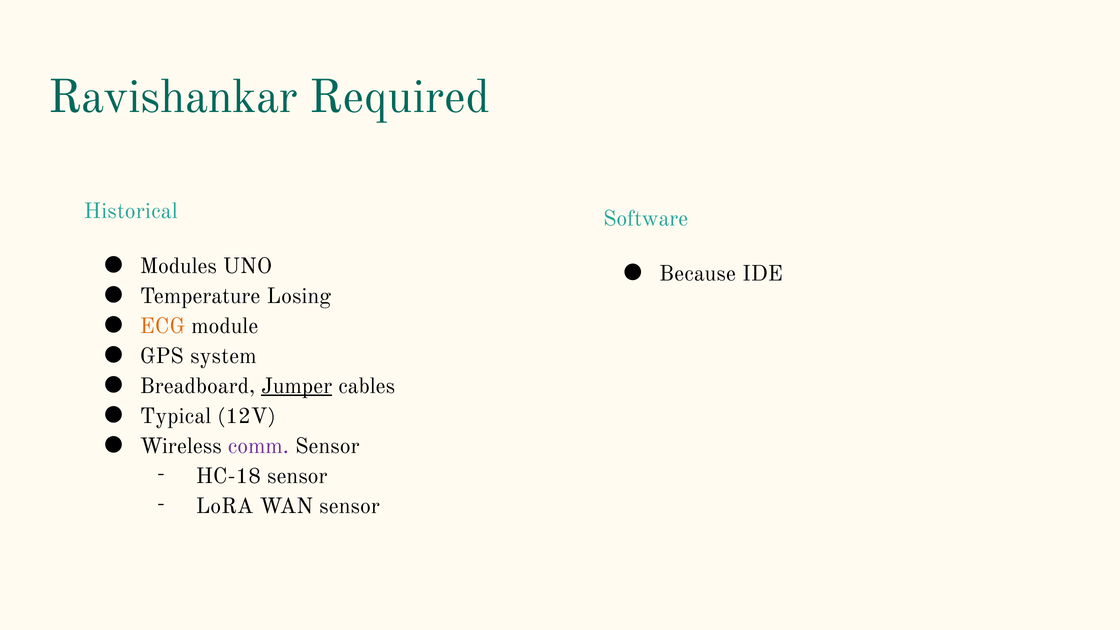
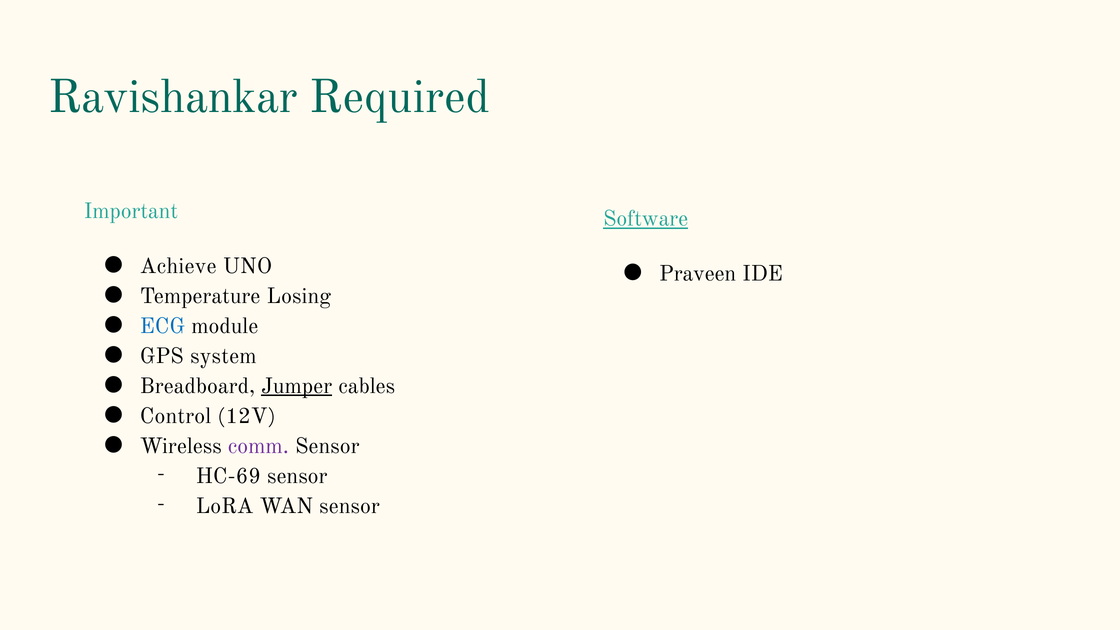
Historical: Historical -> Important (131, 211)
Software underline: none -> present (646, 219)
Modules: Modules -> Achieve (178, 266)
Because: Because -> Praveen (698, 274)
ECG colour: orange -> blue (162, 326)
Typical: Typical -> Control (176, 416)
HC-18: HC-18 -> HC-69 (228, 476)
